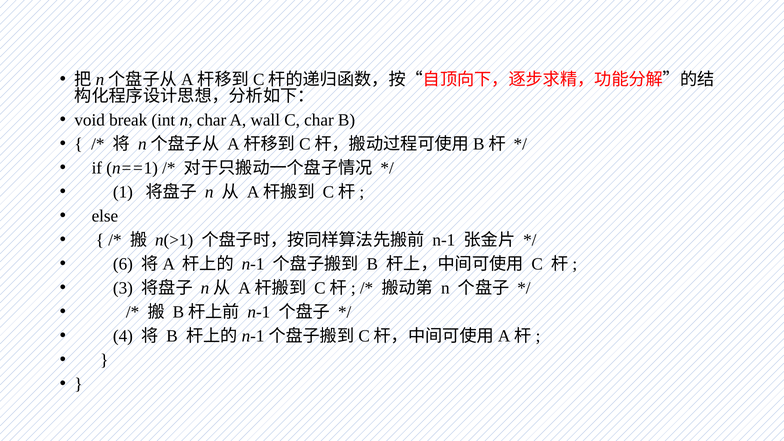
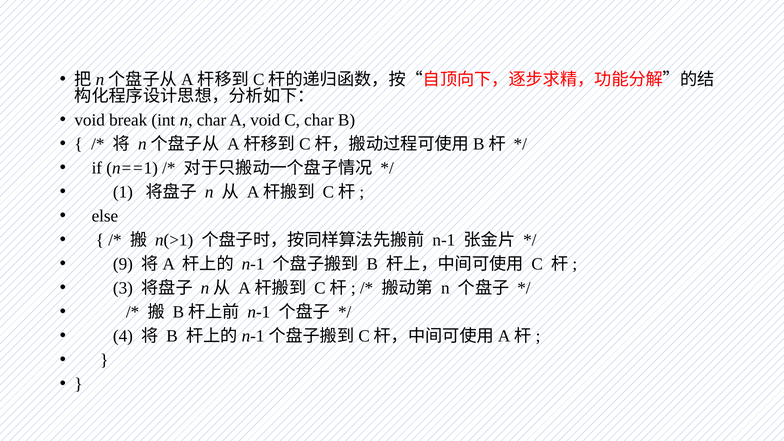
A wall: wall -> void (265, 120)
6: 6 -> 9 (123, 264)
